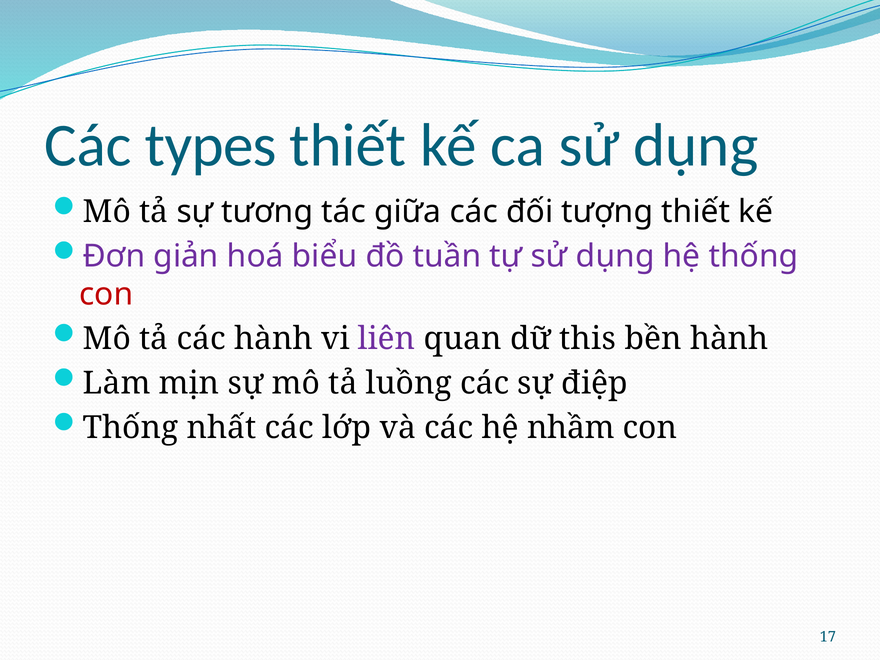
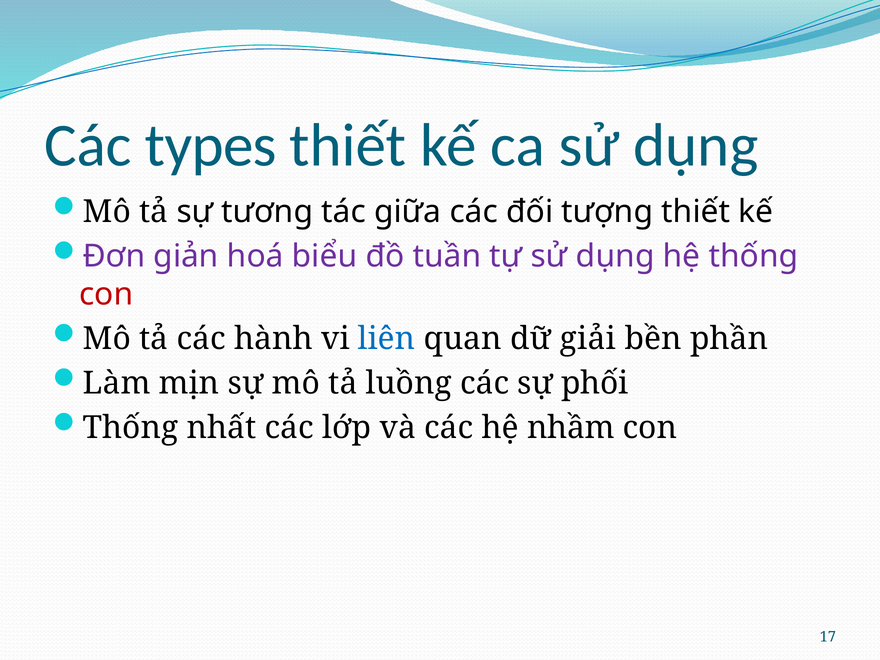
liên colour: purple -> blue (387, 339)
this: this -> giải (588, 339)
bền hành: hành -> phần (729, 339)
điệp: điệp -> phối (595, 383)
